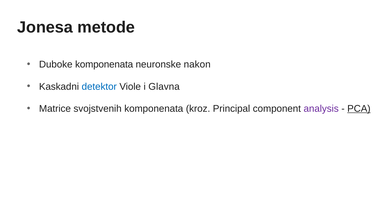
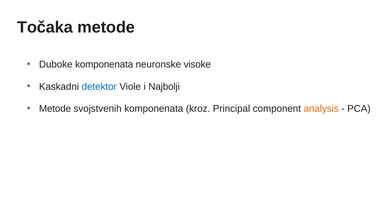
Jonesa: Jonesa -> Točaka (45, 27)
nakon: nakon -> visoke (197, 64)
Glavna: Glavna -> Najbolji (164, 86)
Matrice: Matrice -> Metode (55, 109)
analysis colour: purple -> orange (321, 109)
PCA underline: present -> none (359, 109)
